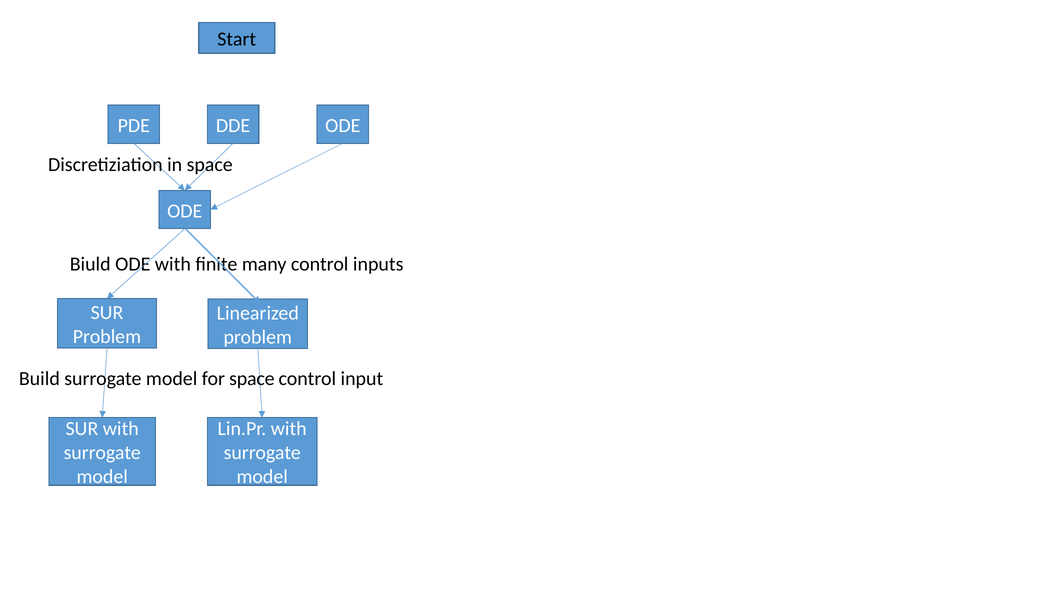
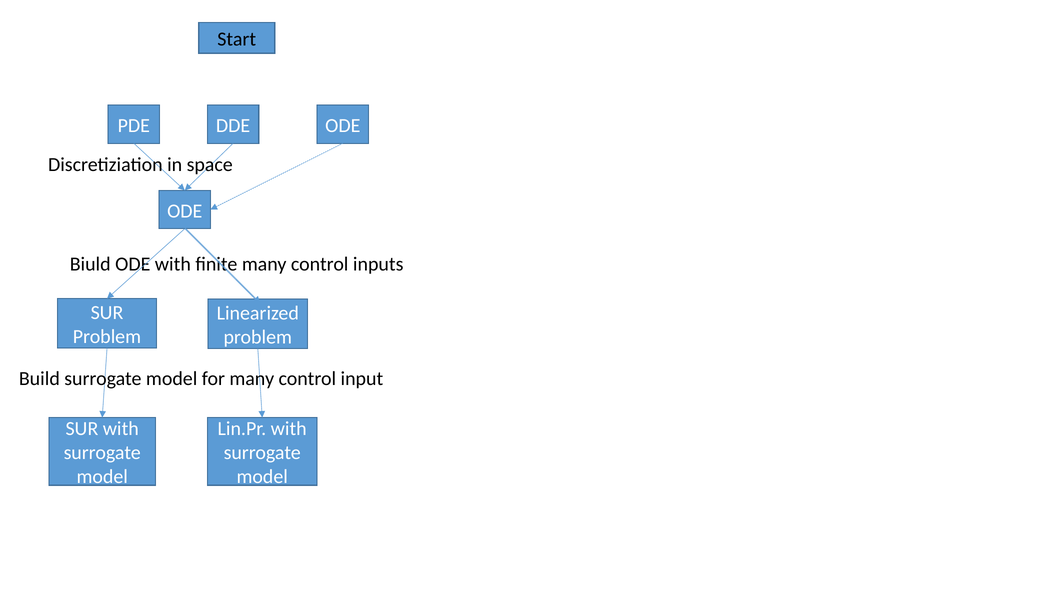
for space: space -> many (252, 379)
